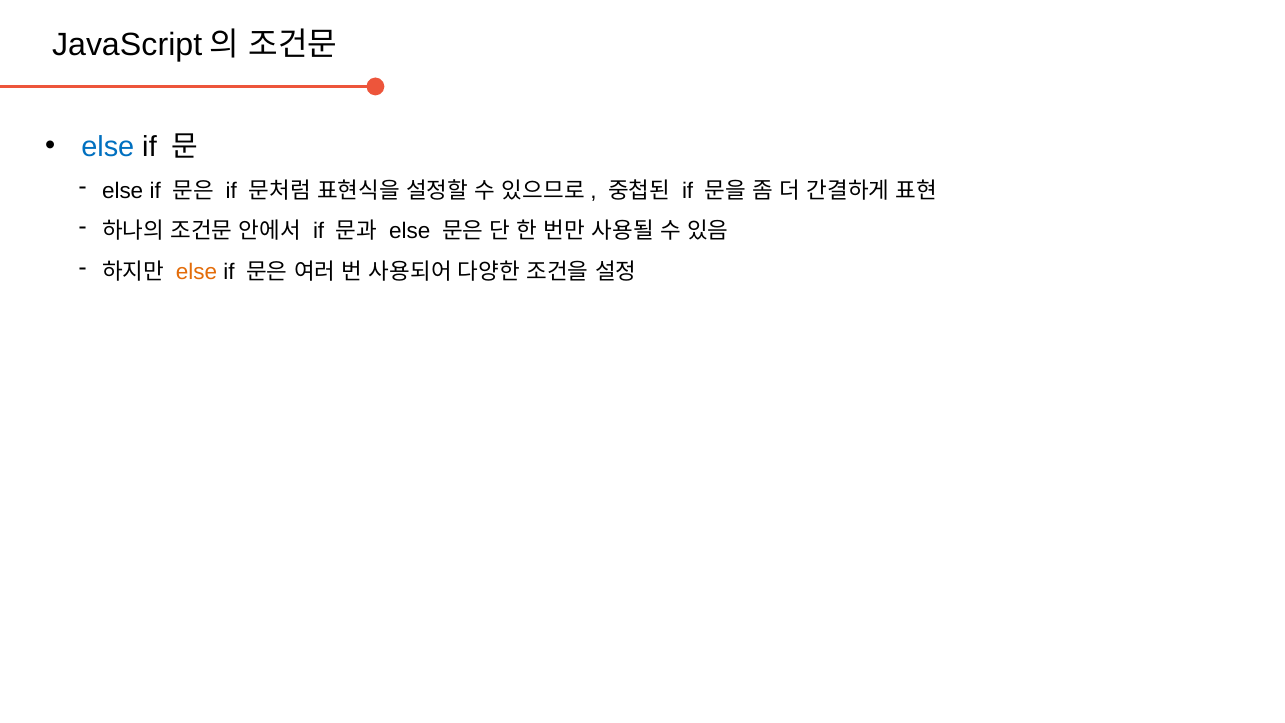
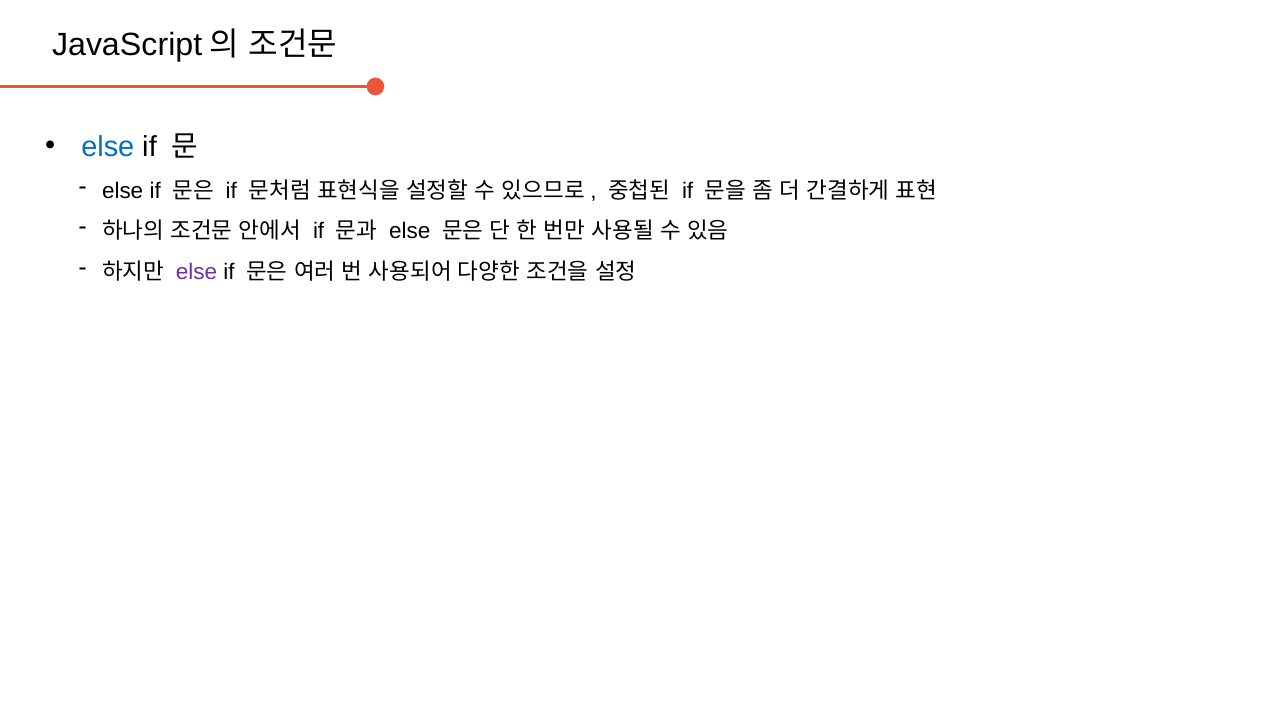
else colour: orange -> purple (196, 272)
